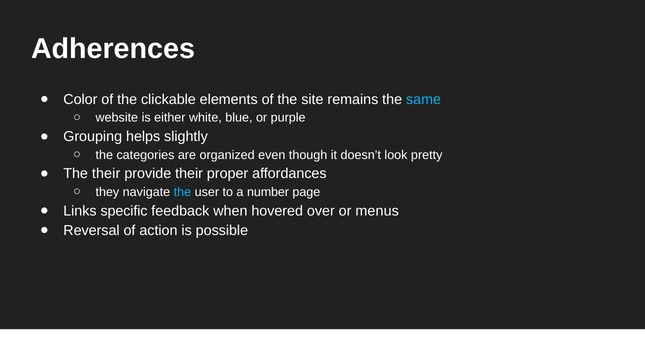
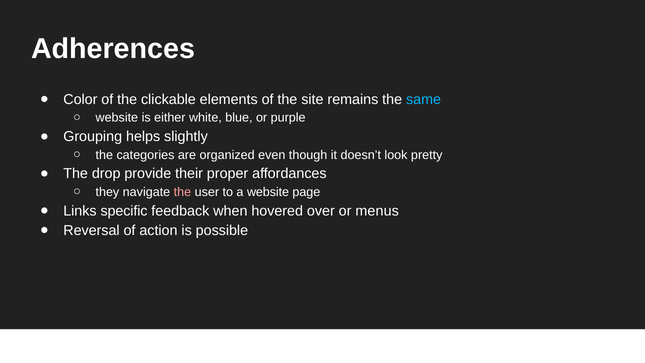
The their: their -> drop (106, 174)
the colour: light blue -> pink (182, 192)
a number: number -> website (268, 192)
